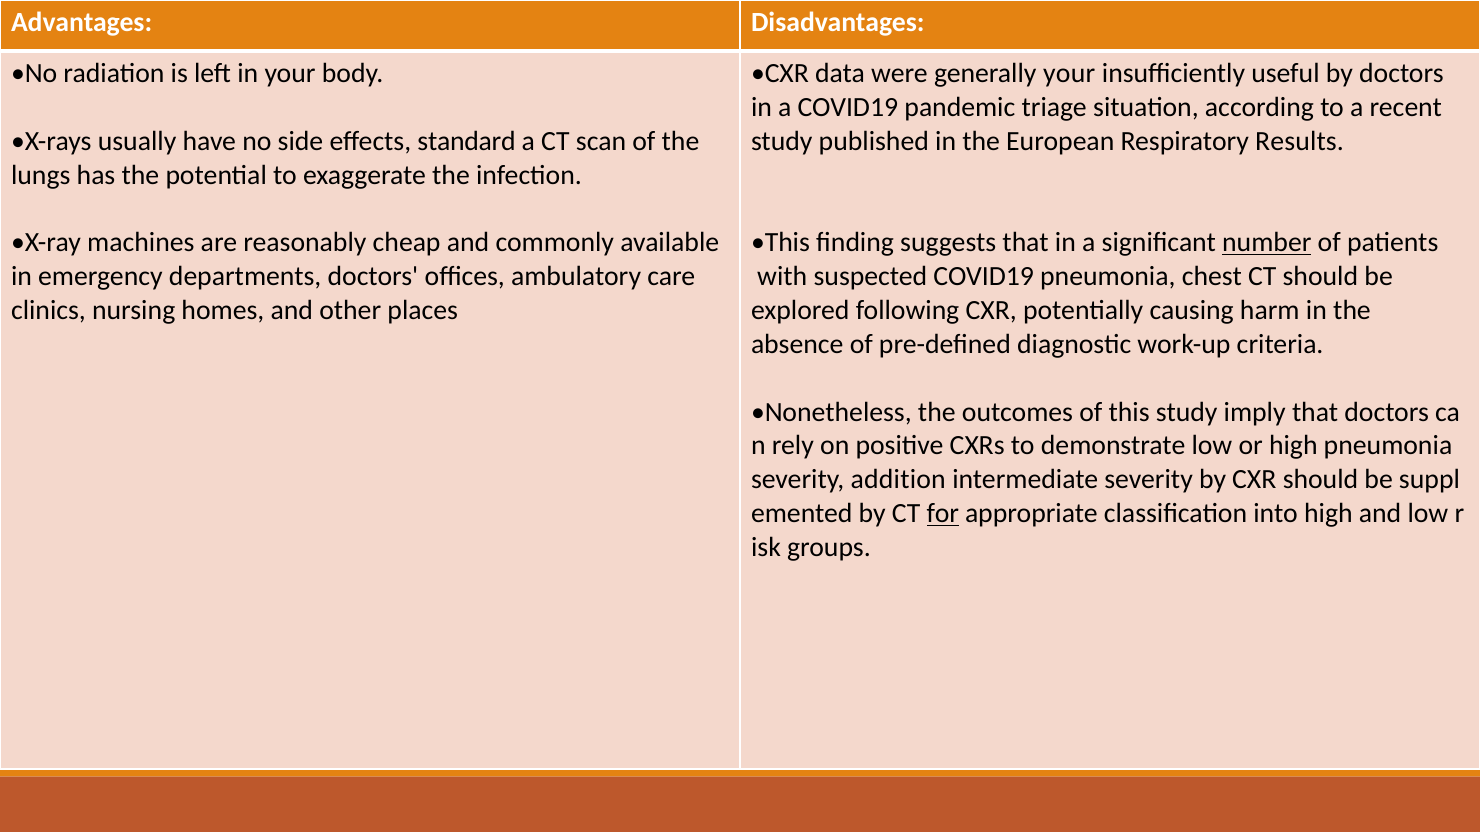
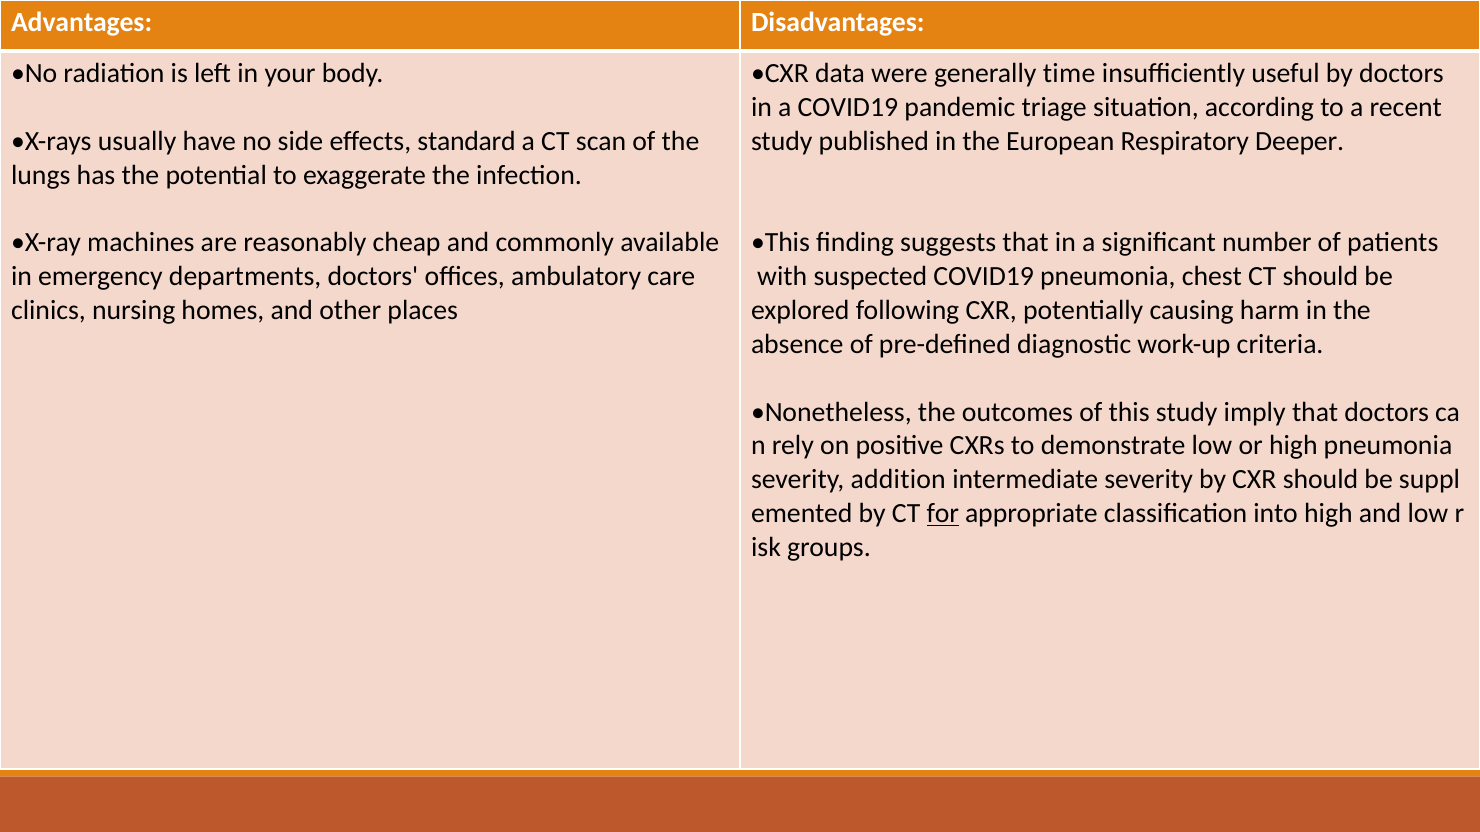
generally your: your -> time (1069, 74)
Results: Results -> Deeper (1300, 141)
number underline: present -> none (1267, 243)
